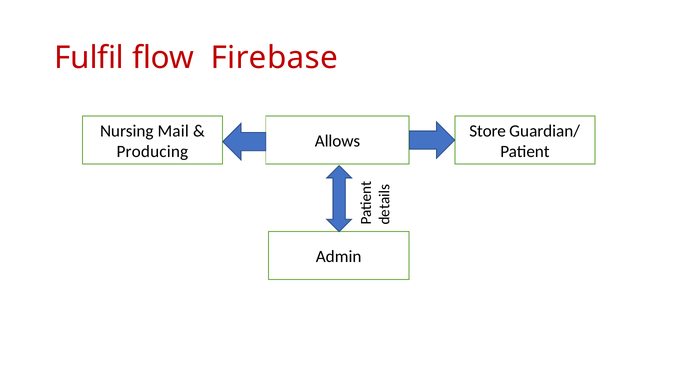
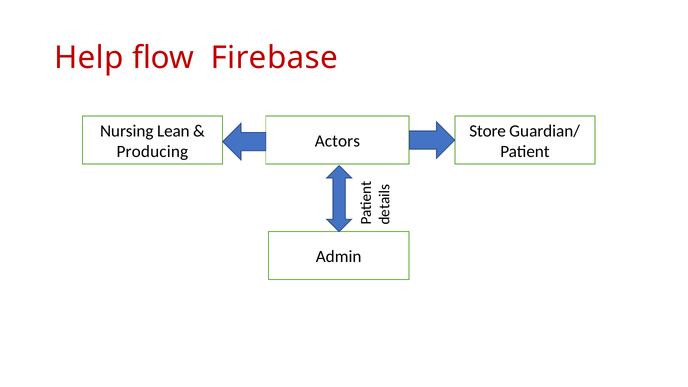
Fulfil: Fulfil -> Help (89, 58)
Mail: Mail -> Lean (173, 131)
Allows: Allows -> Actors (337, 141)
